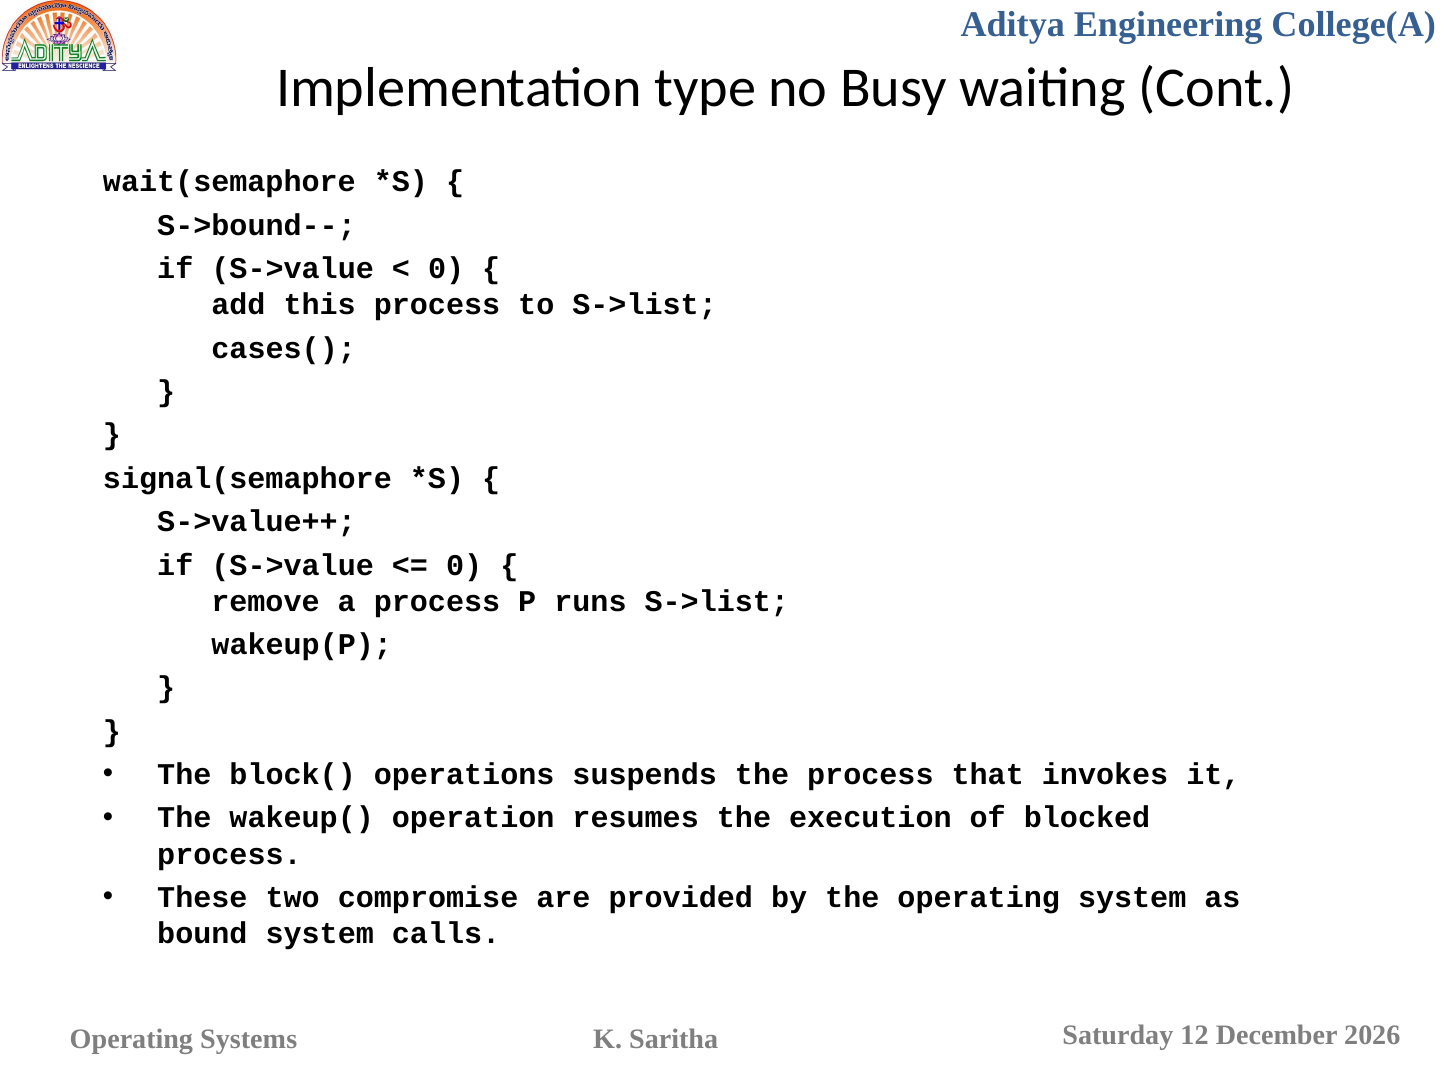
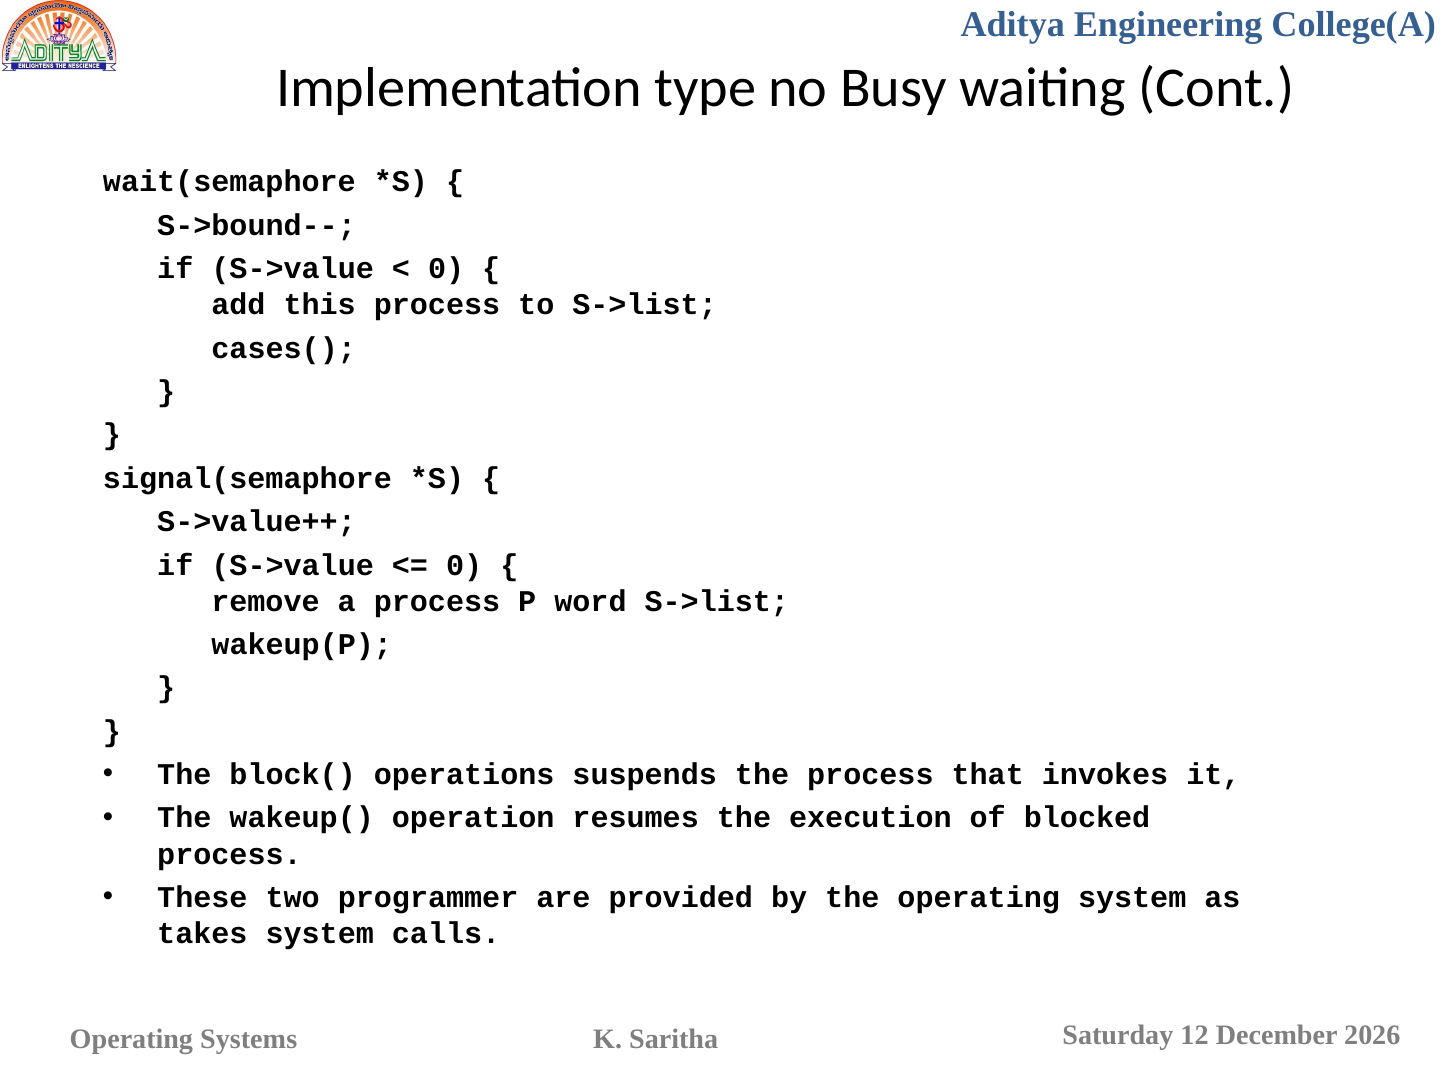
runs: runs -> word (590, 601)
compromise: compromise -> programmer (428, 898)
bound: bound -> takes (202, 934)
